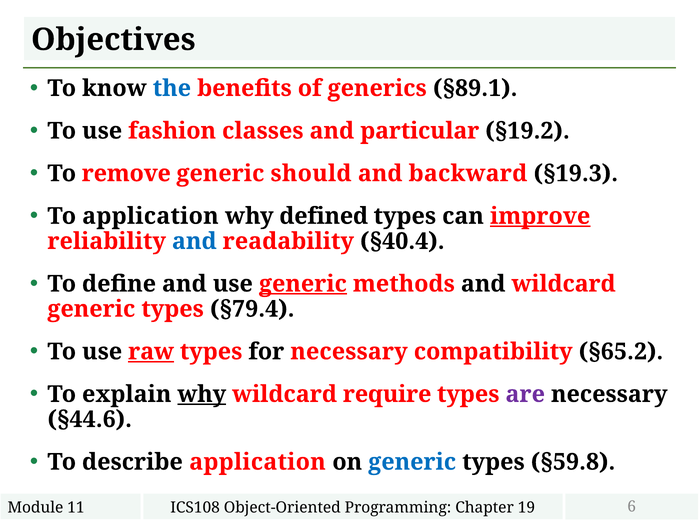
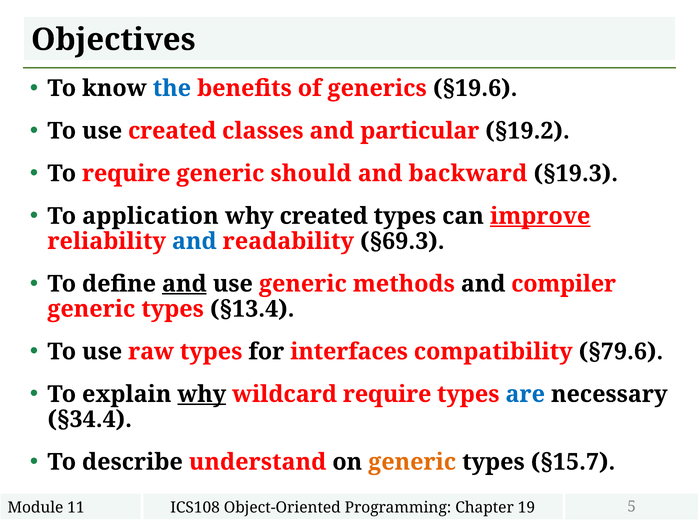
§89.1: §89.1 -> §19.6 (475, 88)
use fashion: fashion -> created (172, 131)
To remove: remove -> require (126, 174)
why defined: defined -> created (324, 216)
§40.4: §40.4 -> §69.3 (402, 241)
and underline: none -> present (184, 284)
generic underline: present -> none (303, 284)
and wildcard: wildcard -> compiler (564, 284)
§79.4: §79.4 -> §13.4 (252, 309)
raw underline: present -> none (151, 352)
for necessary: necessary -> interfaces (349, 352)
§65.2: §65.2 -> §79.6 (621, 352)
are colour: purple -> blue (525, 394)
§44.6: §44.6 -> §34.4 (90, 420)
describe application: application -> understand (258, 462)
generic colour: blue -> orange (412, 462)
§59.8: §59.8 -> §15.7 (573, 462)
6: 6 -> 5 (632, 507)
